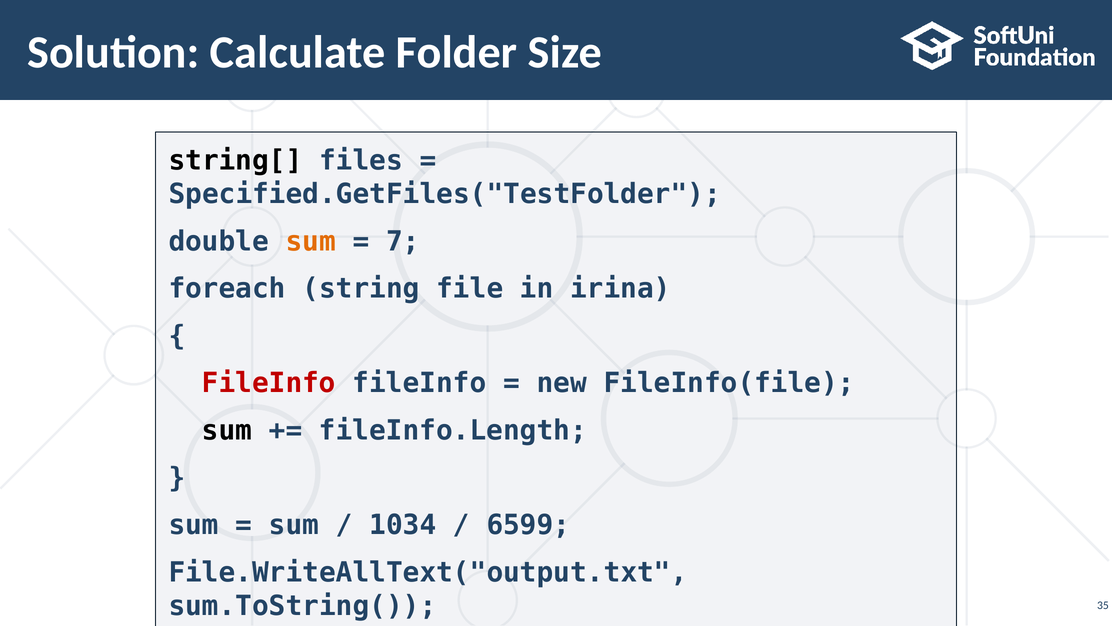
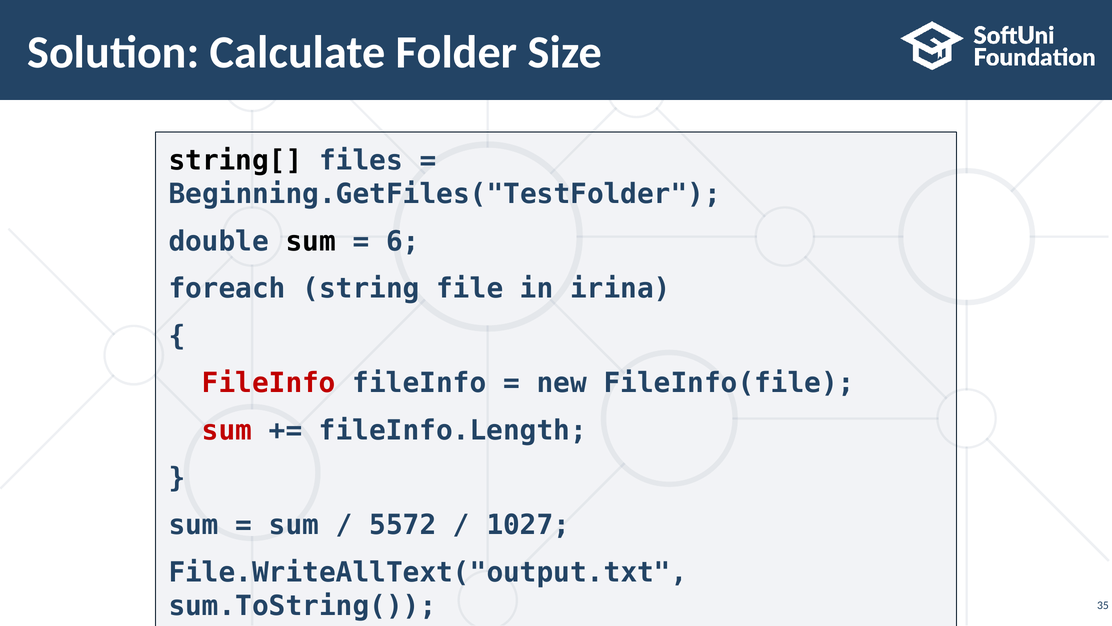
Specified.GetFiles("TestFolder: Specified.GetFiles("TestFolder -> Beginning.GetFiles("TestFolder (445, 194)
sum colour: orange -> black (311, 241)
7: 7 -> 6 (403, 241)
sum colour: black -> red (227, 430)
1034: 1034 -> 5572 (403, 525)
6599: 6599 -> 1027 (528, 525)
